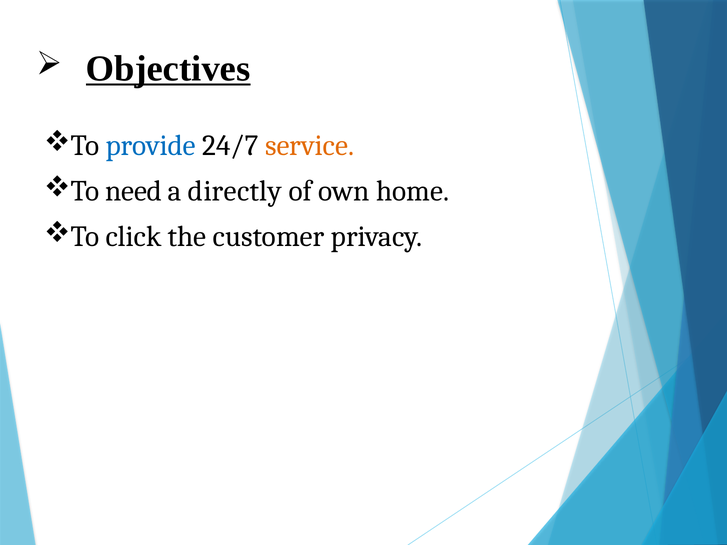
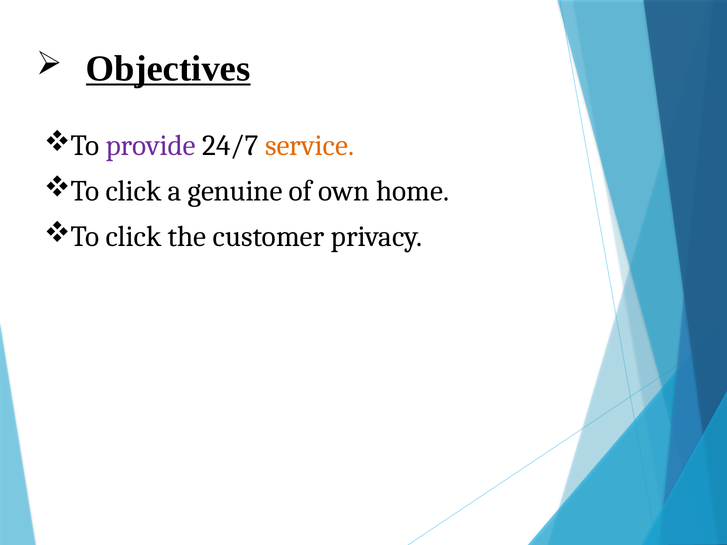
provide colour: blue -> purple (151, 146)
need: need -> click (134, 191)
directly: directly -> genuine (235, 191)
